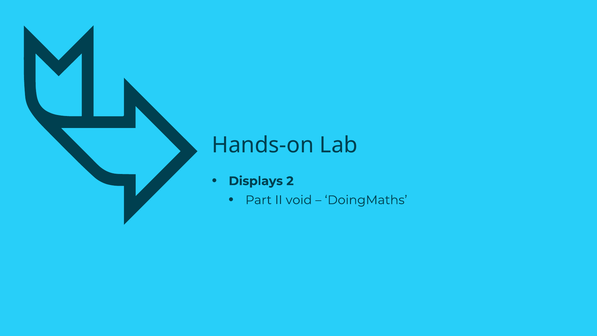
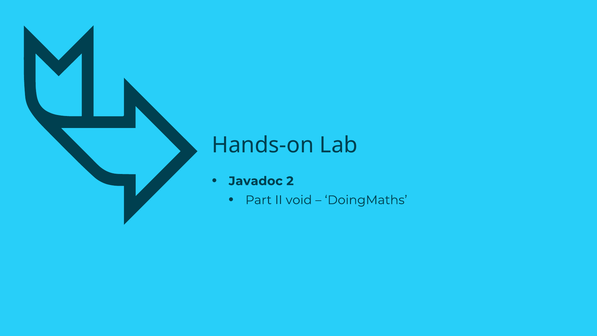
Displays: Displays -> Javadoc (256, 181)
